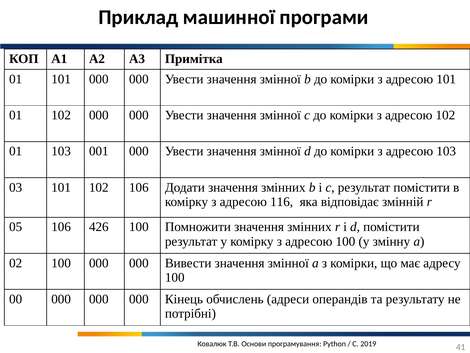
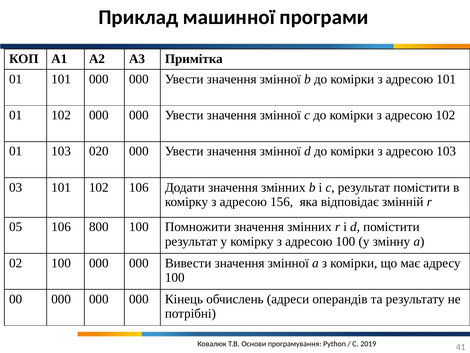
001: 001 -> 020 (99, 151)
116: 116 -> 156 (282, 202)
426: 426 -> 800 (99, 227)
